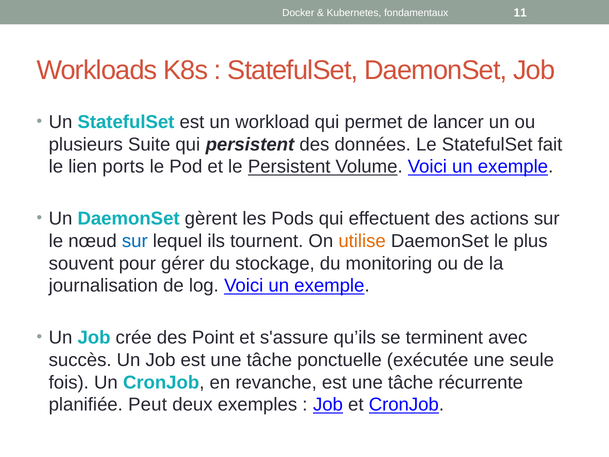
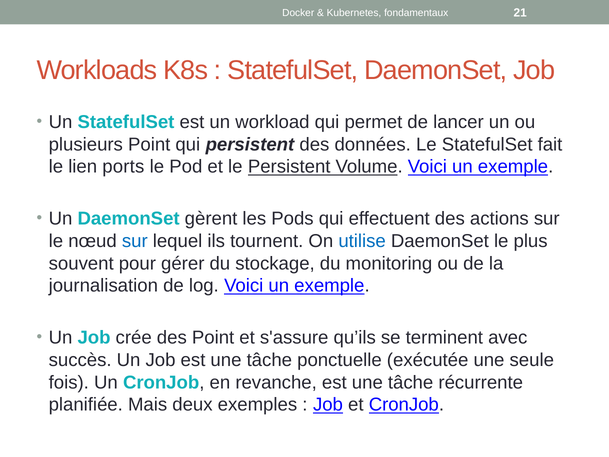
11: 11 -> 21 (520, 13)
plusieurs Suite: Suite -> Point (149, 144)
utilise colour: orange -> blue (362, 241)
Peut: Peut -> Mais (148, 405)
